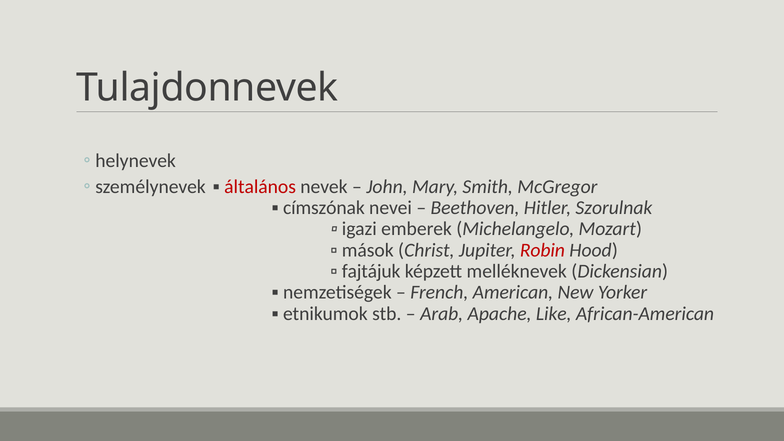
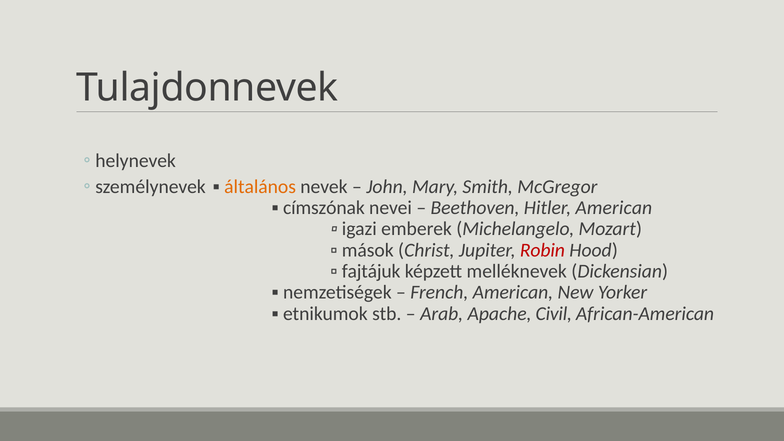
általános colour: red -> orange (260, 187)
Hitler Szorulnak: Szorulnak -> American (614, 208)
Like: Like -> Civil (554, 314)
